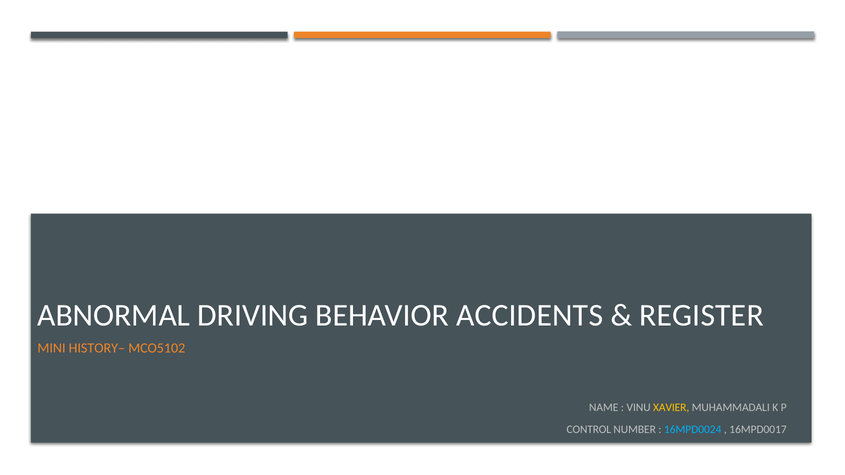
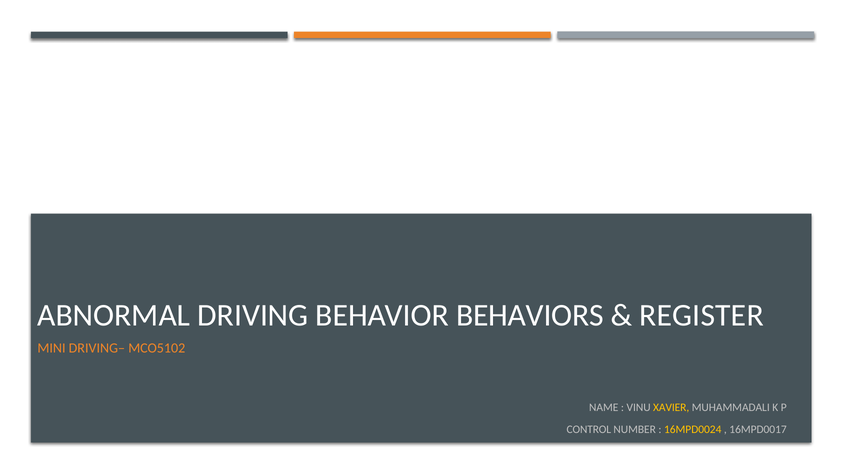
ACCIDENTS: ACCIDENTS -> BEHAVIORS (530, 316)
HISTORY–: HISTORY– -> DRIVING– (97, 348)
16MPD0024 colour: light blue -> yellow (693, 430)
